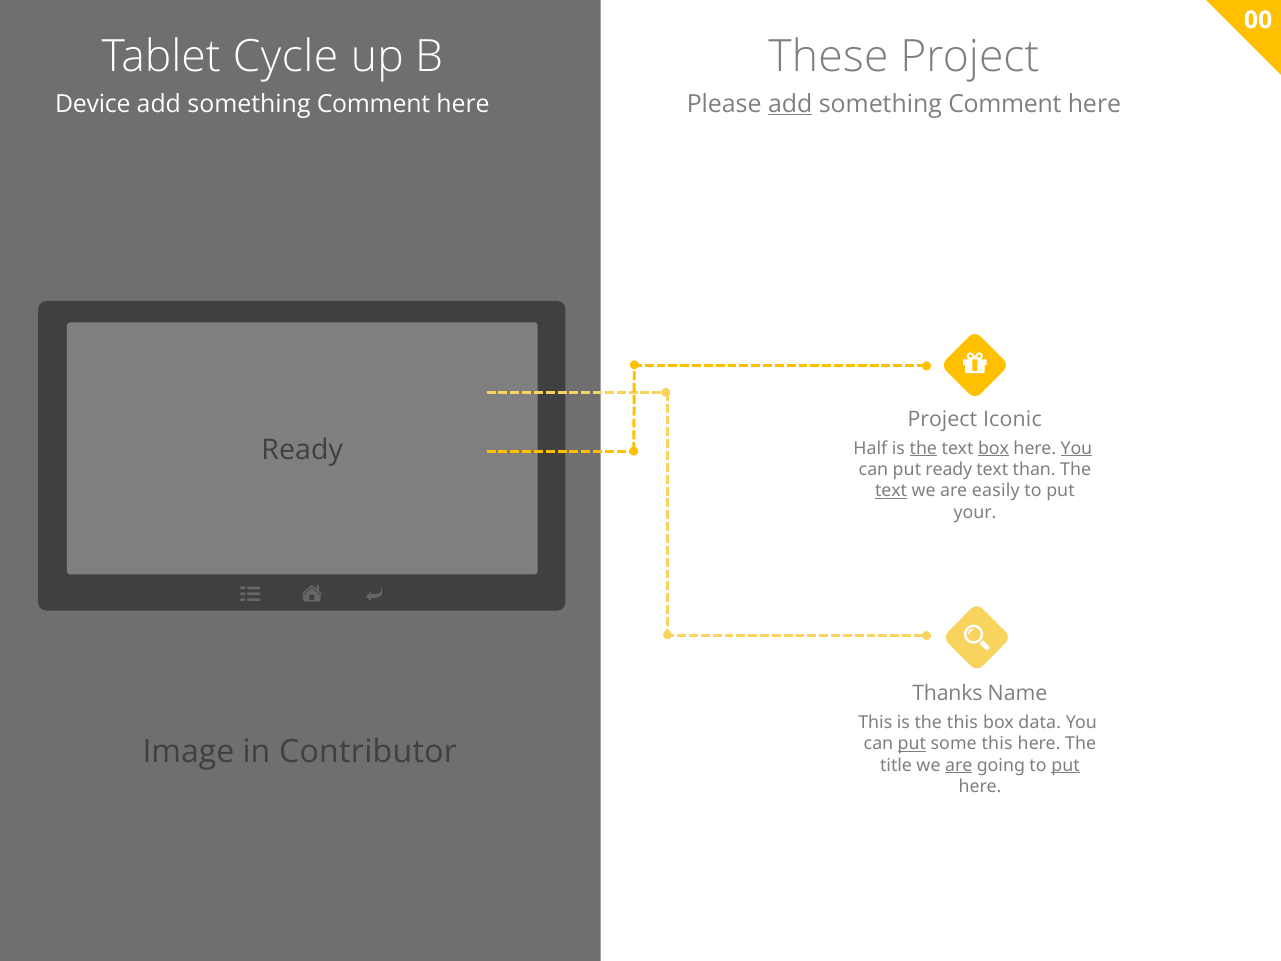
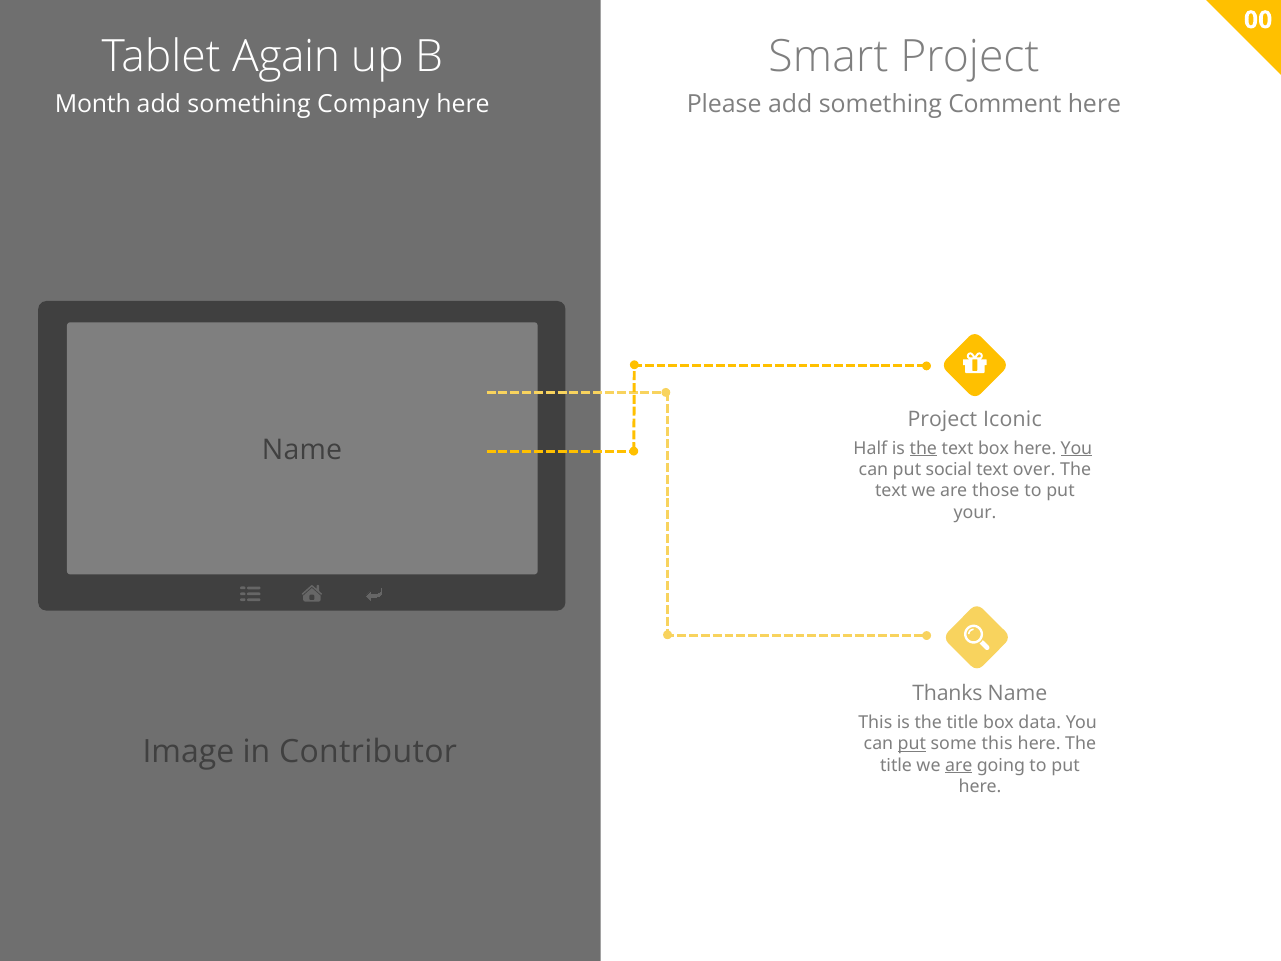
Cycle: Cycle -> Again (286, 57)
These: These -> Smart (828, 57)
Device: Device -> Month (93, 104)
Comment: Comment -> Company (373, 104)
add underline: present -> none (790, 104)
Ready: Ready -> Name (302, 450)
box underline: present -> none (994, 448)
put ready: ready -> social (949, 469)
than: than -> over (1034, 469)
text underline: present -> none (891, 491)
easily: easily -> those (996, 491)
is the this: this -> title (963, 722)
put underline: present -> none (1066, 765)
